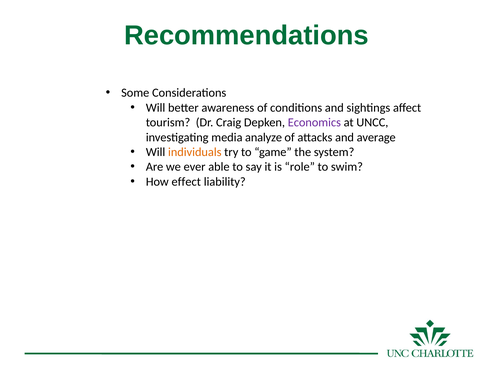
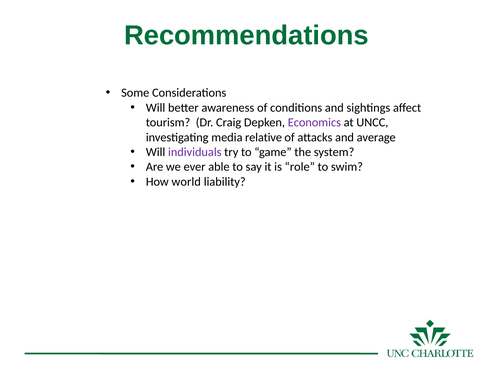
analyze: analyze -> relative (264, 137)
individuals colour: orange -> purple (195, 152)
effect: effect -> world (186, 182)
